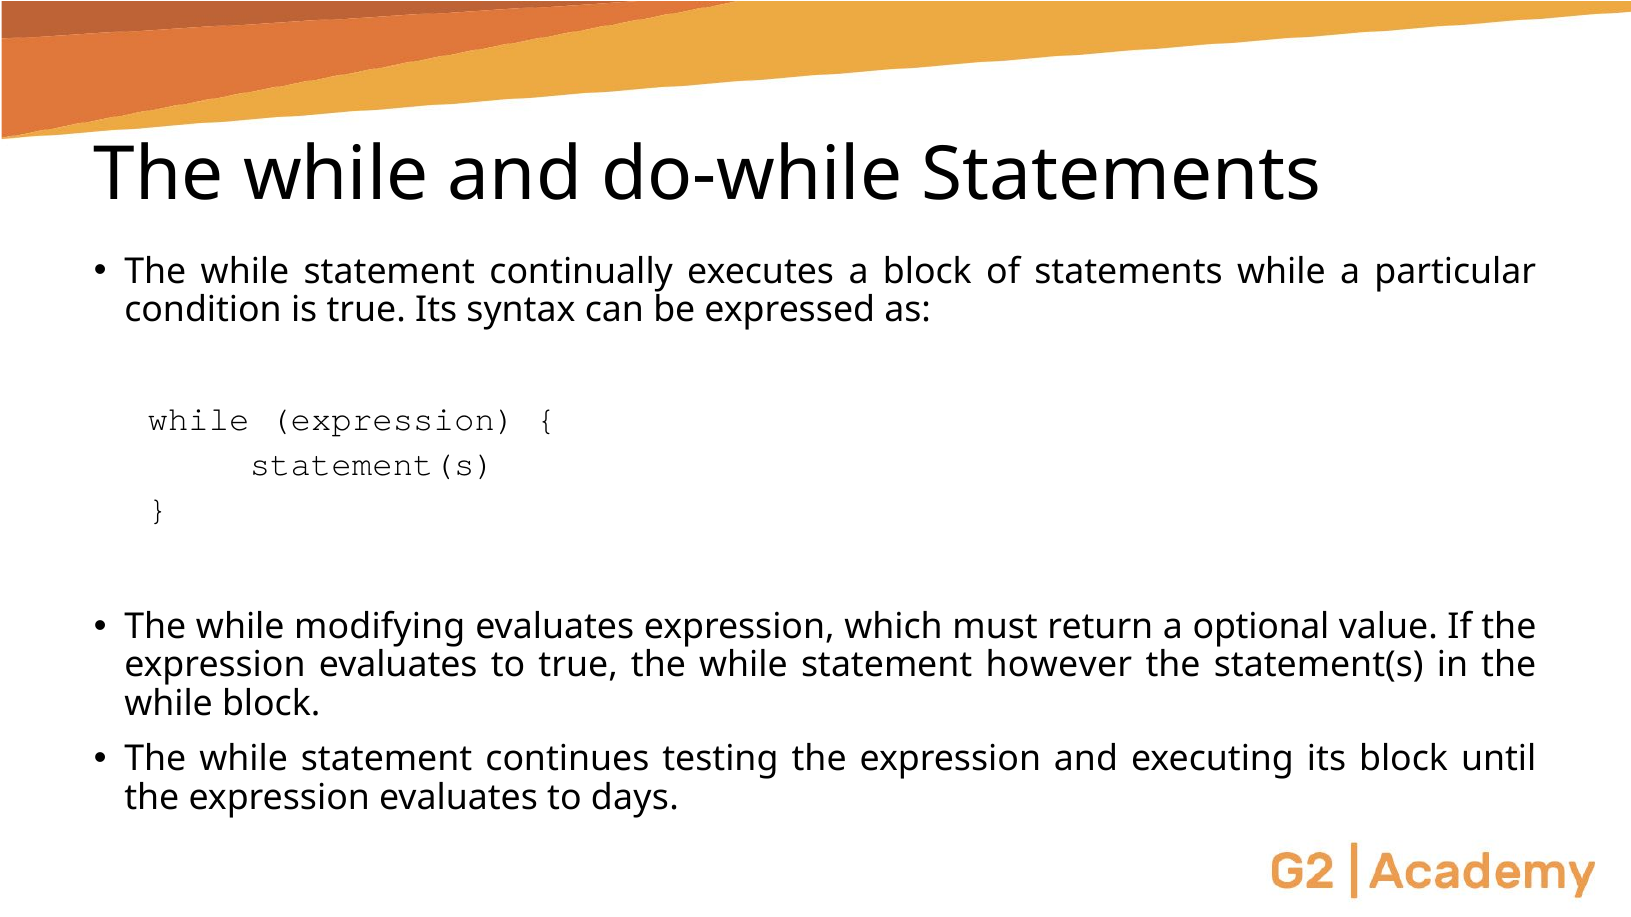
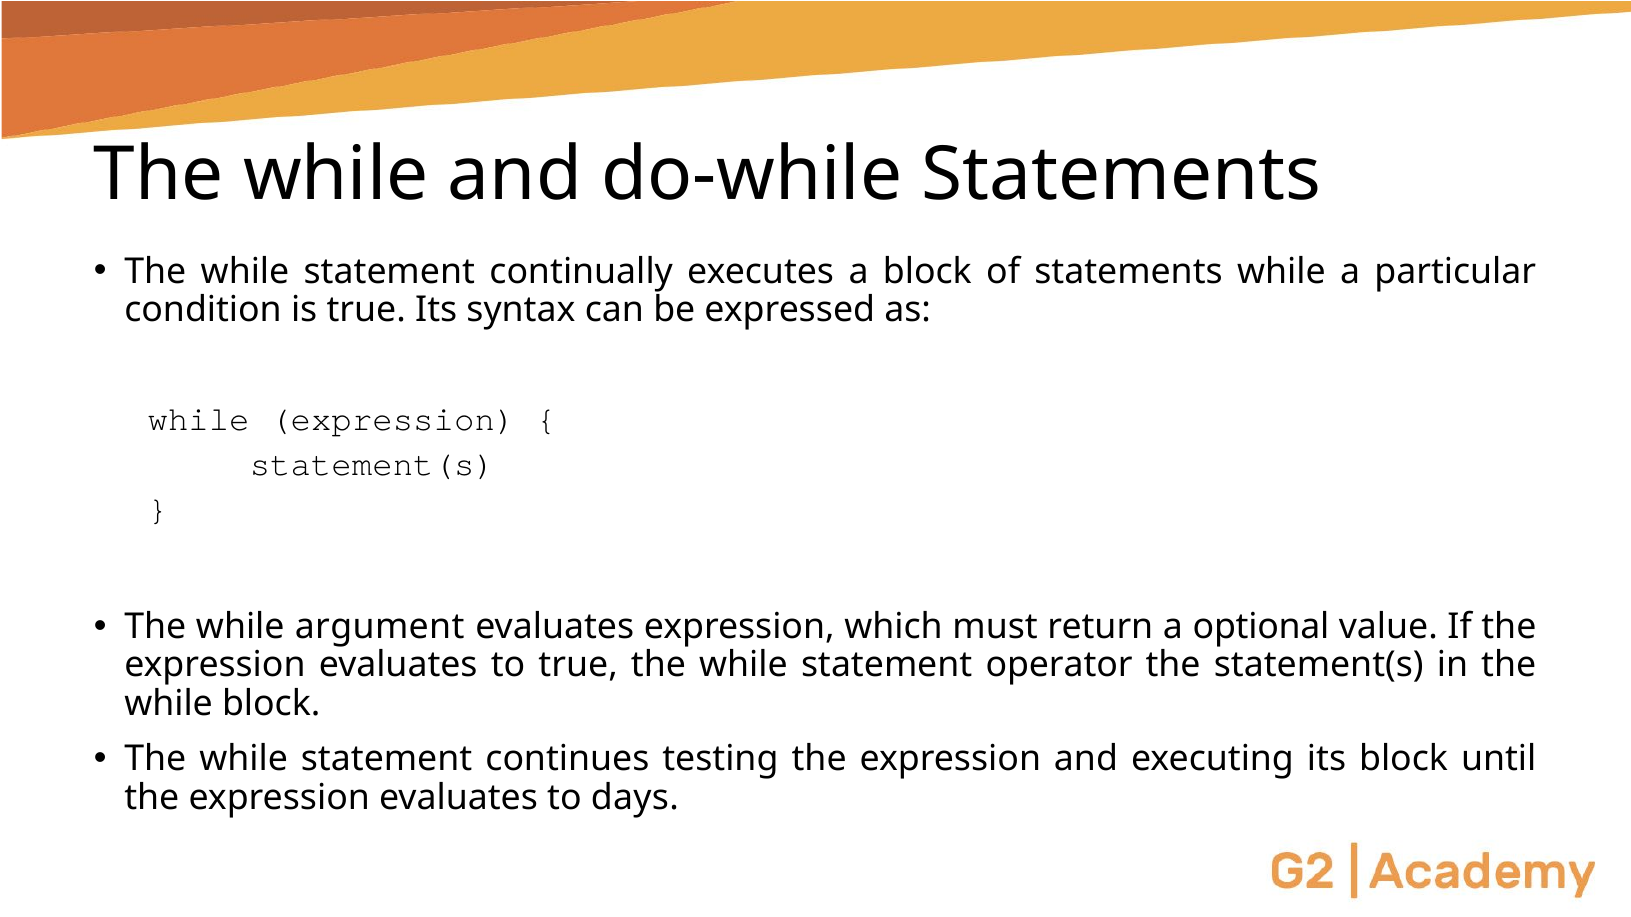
modifying: modifying -> argument (380, 627)
however: however -> operator (1059, 665)
